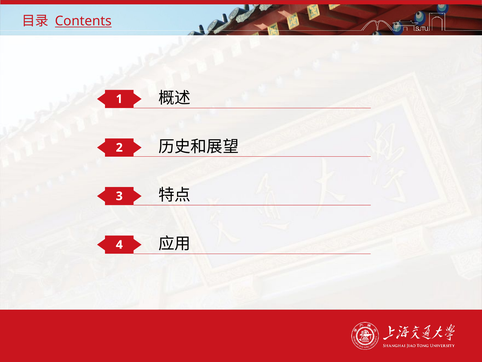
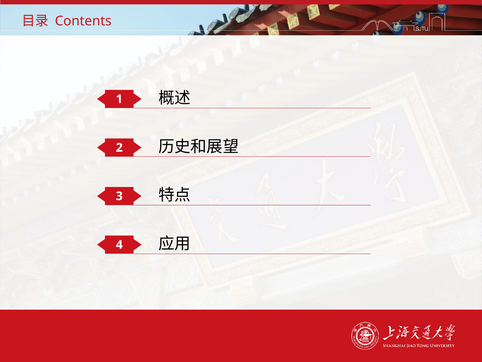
Contents underline: present -> none (83, 21)
